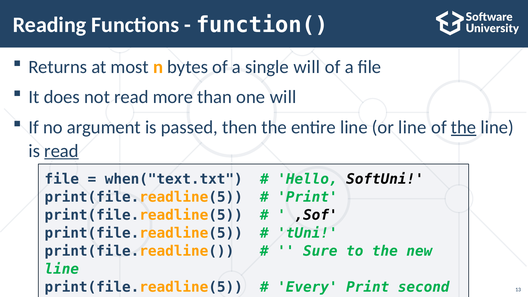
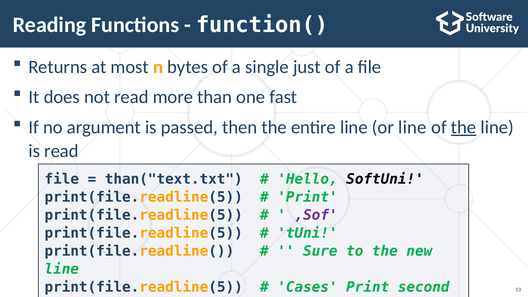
single will: will -> just (307, 67)
one will: will -> fast (283, 97)
read underline: present -> none (61, 151)
when("text.txt: when("text.txt -> than("text.txt (174, 179)
,Sof colour: black -> purple (316, 215)
Every: Every -> Cases (307, 287)
